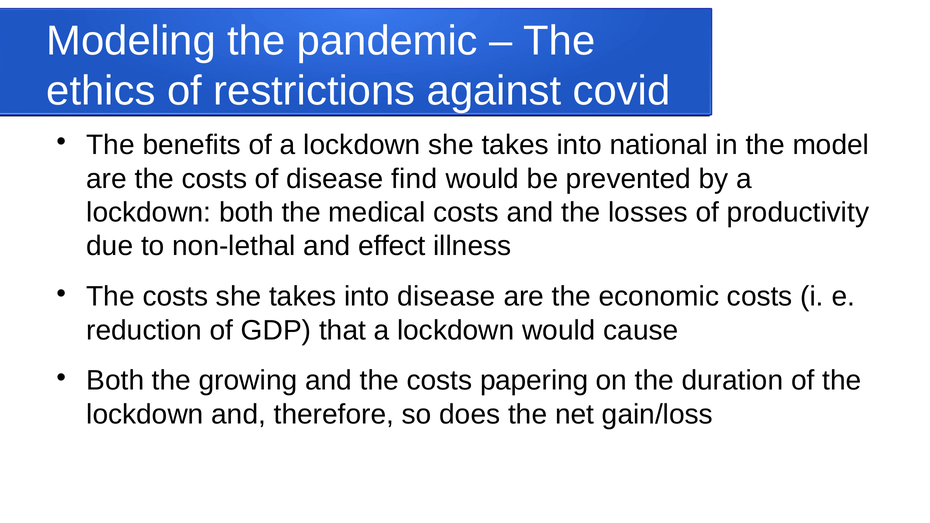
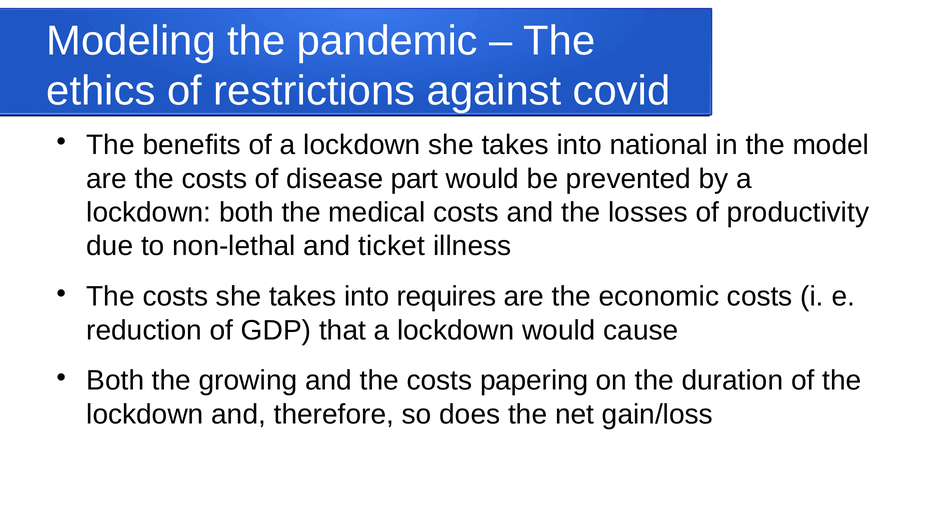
find: find -> part (414, 179)
effect: effect -> ticket (392, 246)
into disease: disease -> requires (447, 297)
